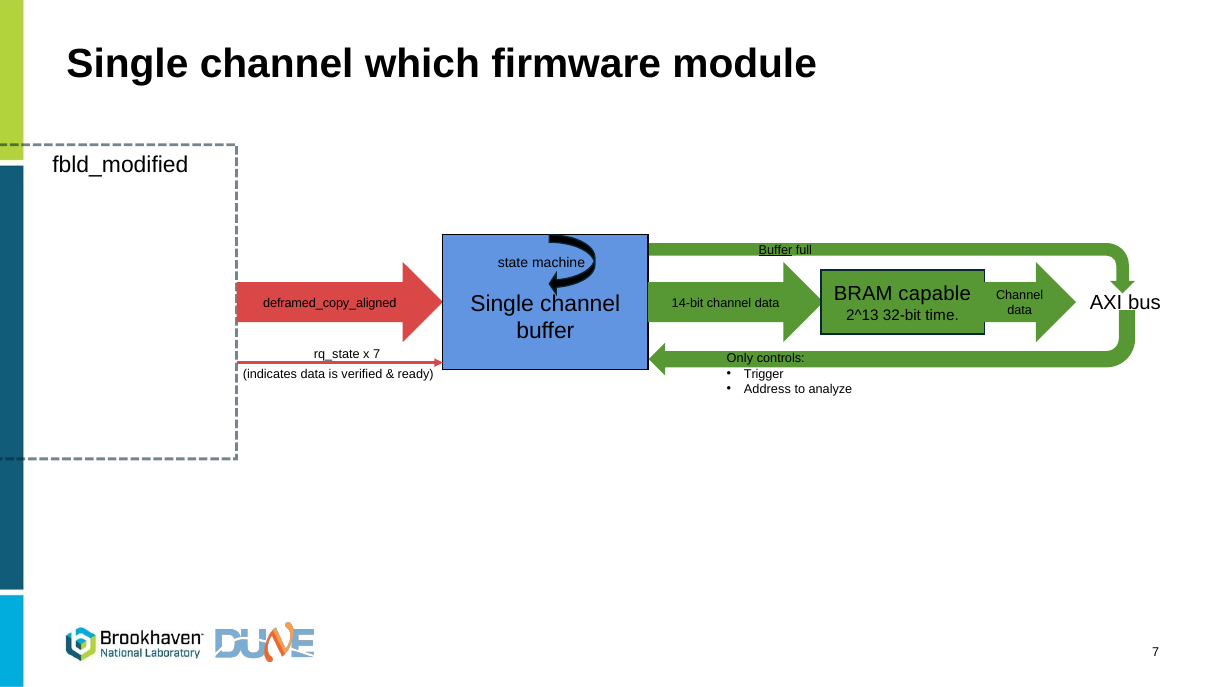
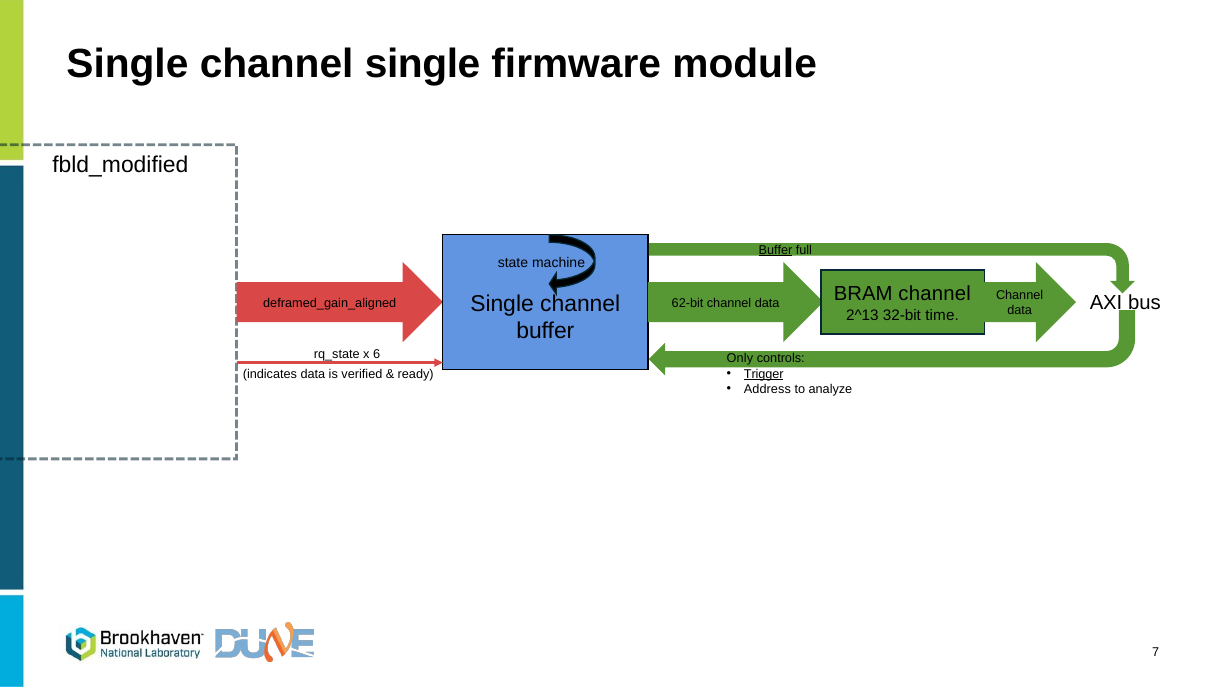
channel which: which -> single (423, 64)
BRAM capable: capable -> channel (935, 294)
deframed_copy_aligned: deframed_copy_aligned -> deframed_gain_aligned (330, 303)
14-bit: 14-bit -> 62-bit (688, 303)
x 7: 7 -> 6 (377, 354)
Trigger underline: none -> present (764, 374)
